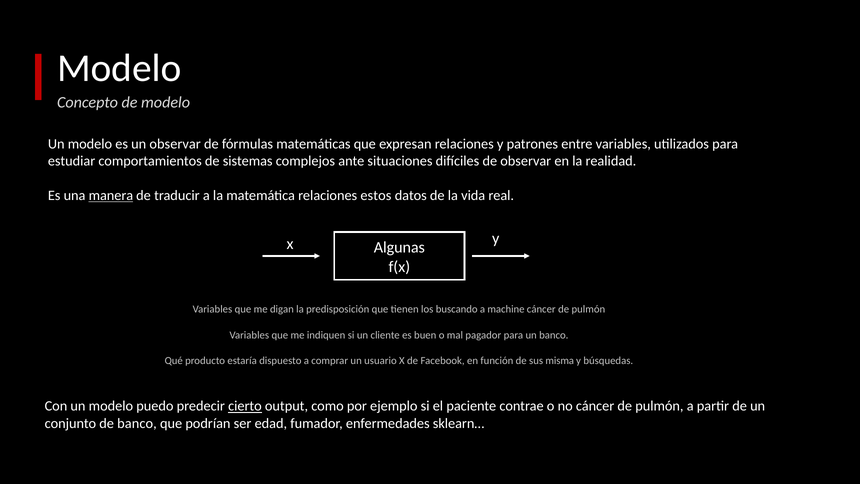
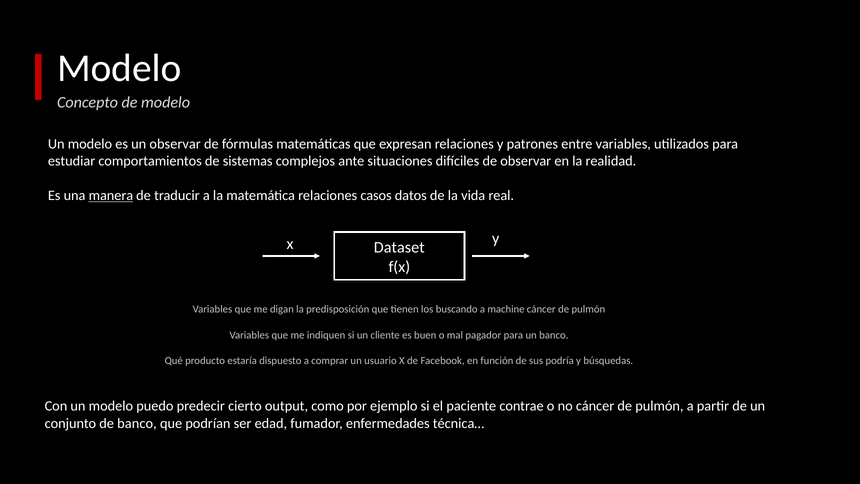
estos: estos -> casos (376, 196)
Algunas: Algunas -> Dataset (399, 247)
misma: misma -> podría (560, 361)
cierto underline: present -> none (245, 406)
sklearn…: sklearn… -> técnica… (459, 423)
